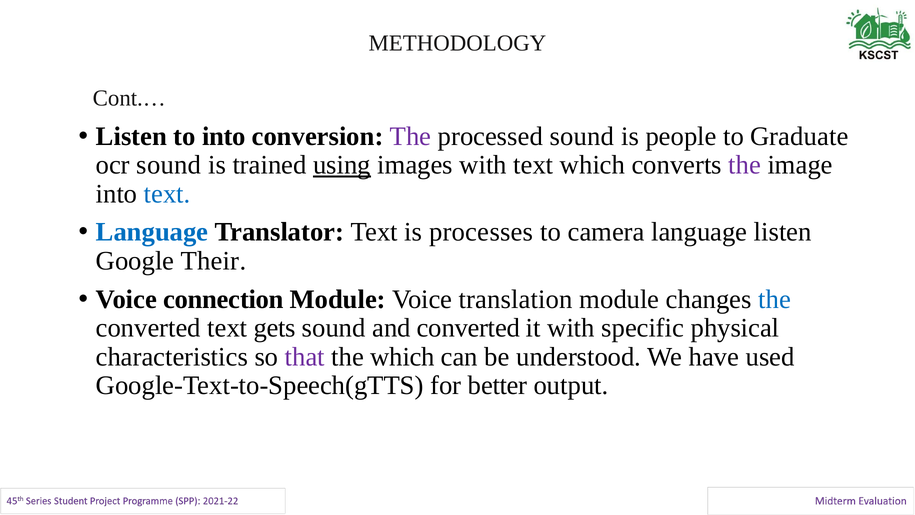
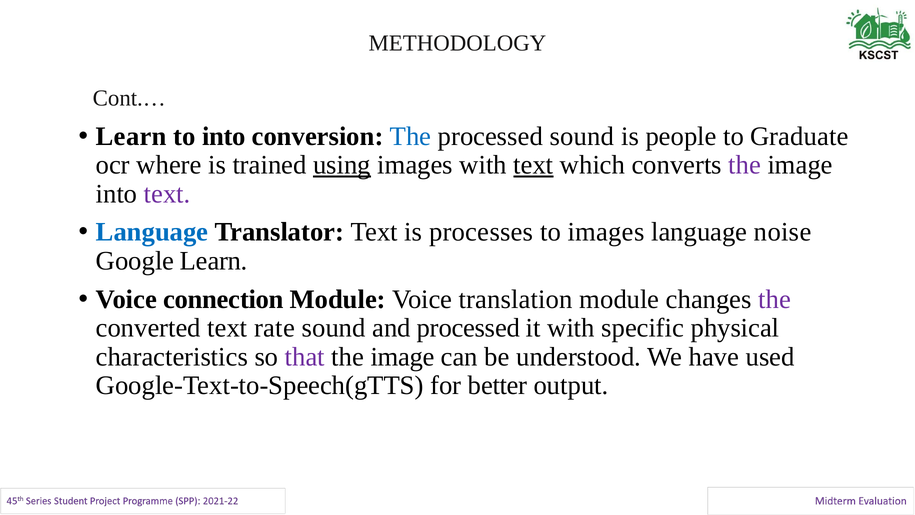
Listen: Listen -> Learn (131, 136)
The colour: purple -> blue (411, 136)
ocr sound: sound -> where (169, 165)
text underline: none -> present (533, 165)
text colour: blue -> purple (167, 194)
to camera: camera -> images (606, 232)
language listen: listen -> noise (783, 232)
Google Their: Their -> Learn (214, 261)
the colour: blue -> purple (775, 299)
gets: gets -> rate (275, 328)
and converted: converted -> processed (468, 328)
which: which -> image (403, 357)
